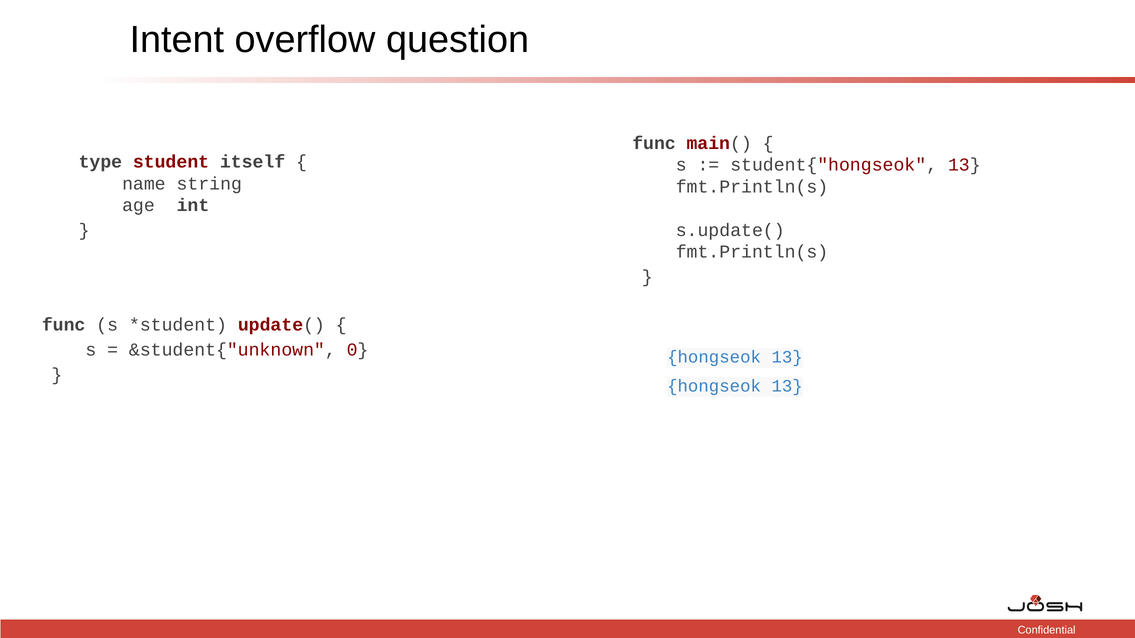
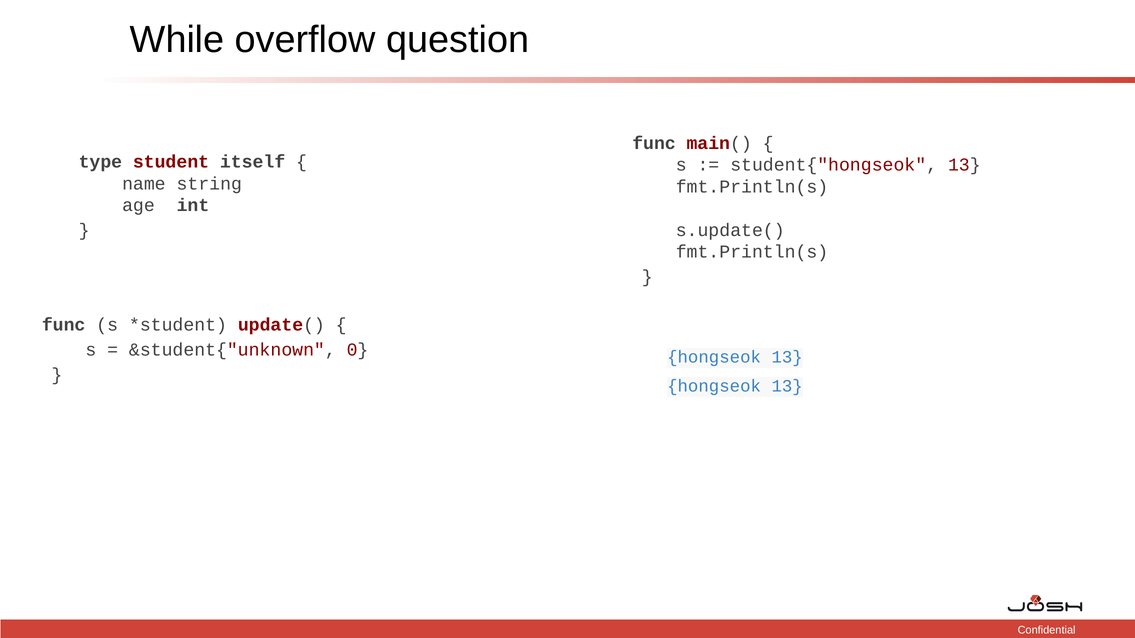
Intent: Intent -> While (177, 40)
